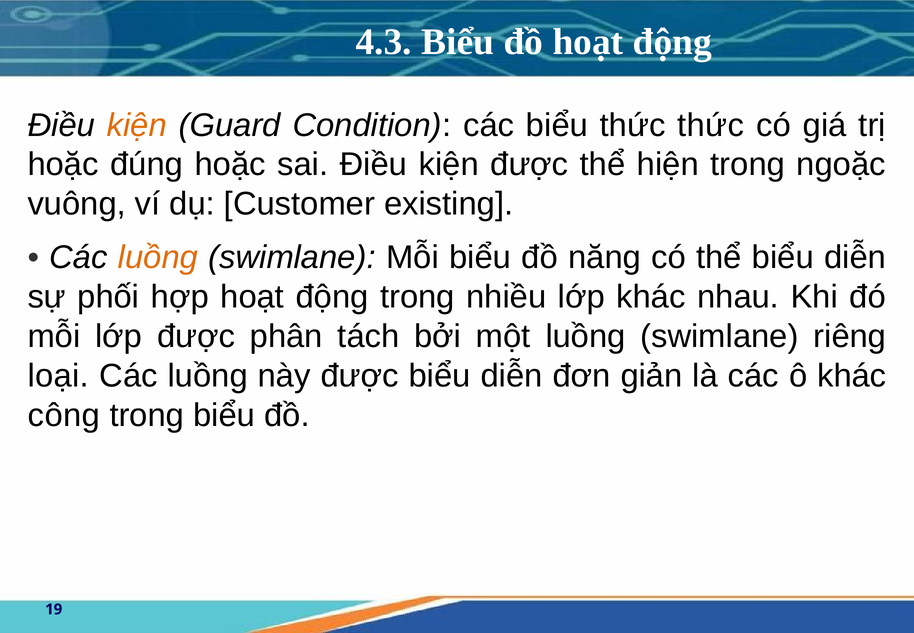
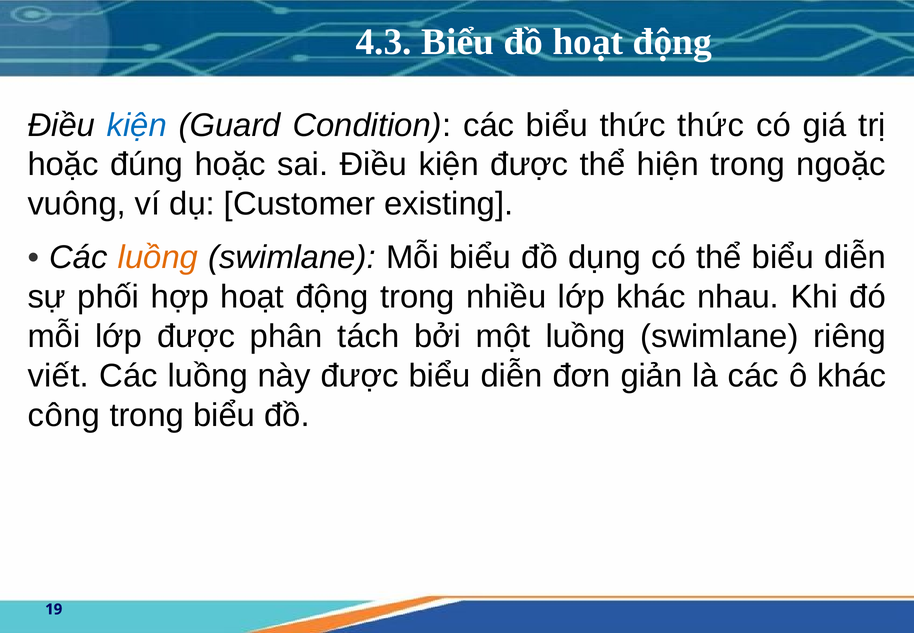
kiện colour: orange -> blue (137, 125)
năng: năng -> dụng (605, 257)
loại: loại -> viết (58, 376)
